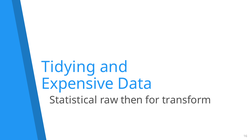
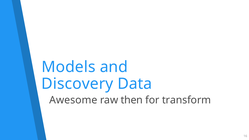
Tidying: Tidying -> Models (68, 67)
Expensive: Expensive -> Discovery (77, 84)
Statistical: Statistical -> Awesome (73, 100)
